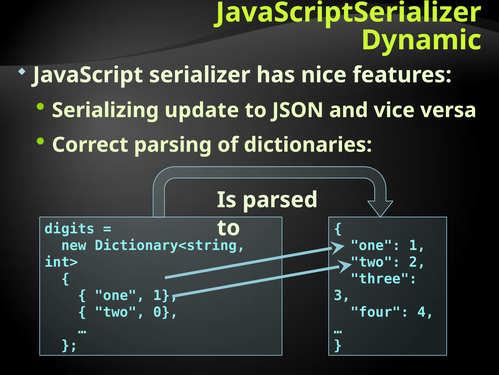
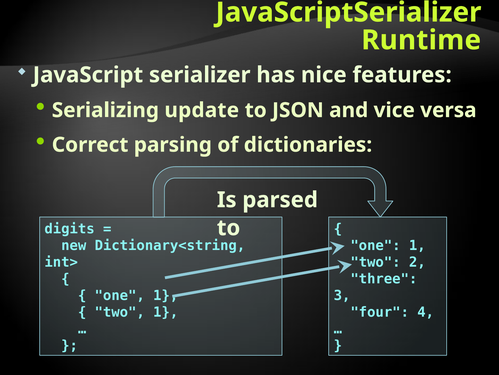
Dynamic: Dynamic -> Runtime (421, 40)
two 0: 0 -> 1 (166, 312)
